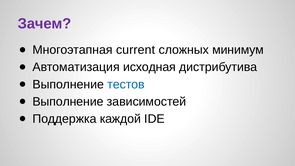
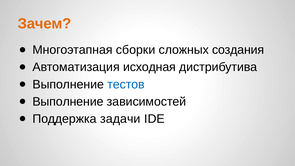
Зачем colour: purple -> orange (45, 24)
current: current -> сборки (136, 50)
минимум: минимум -> создания (238, 50)
каждой: каждой -> задачи (120, 119)
